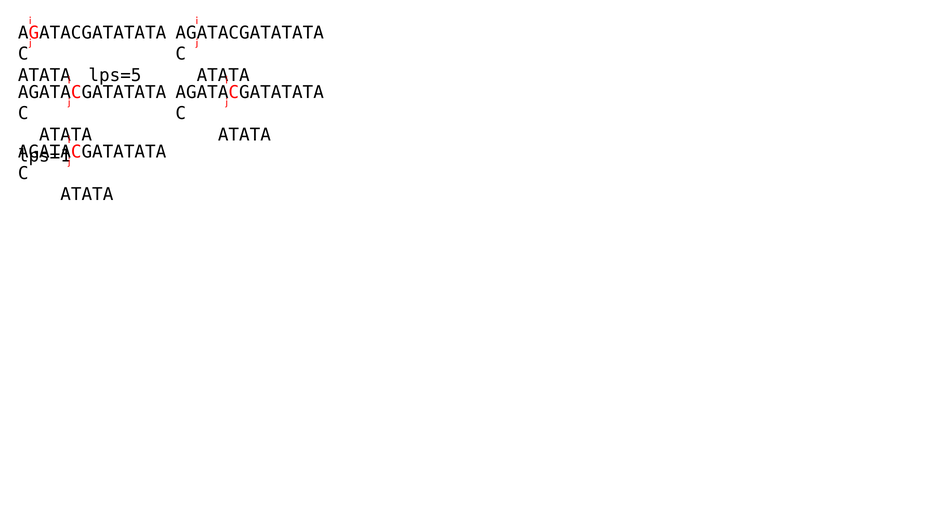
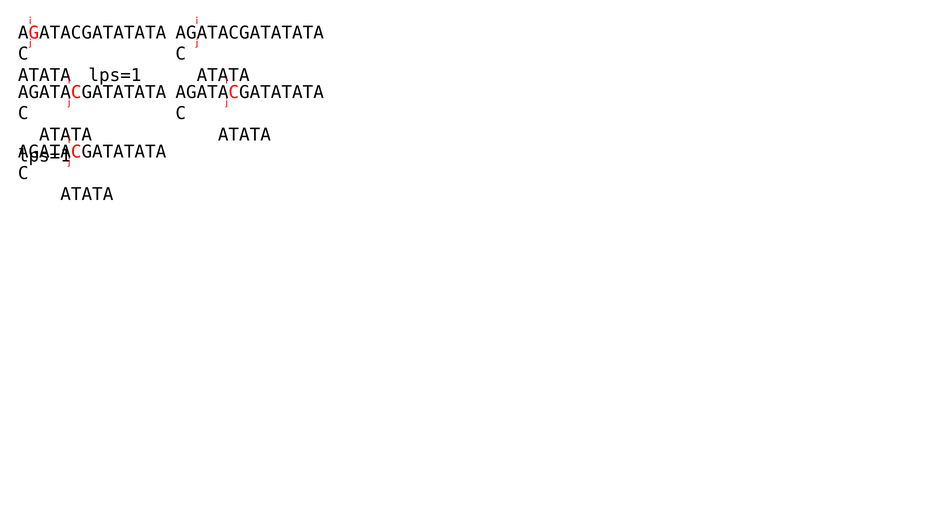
lps=5: lps=5 -> lps=1 (115, 75)
